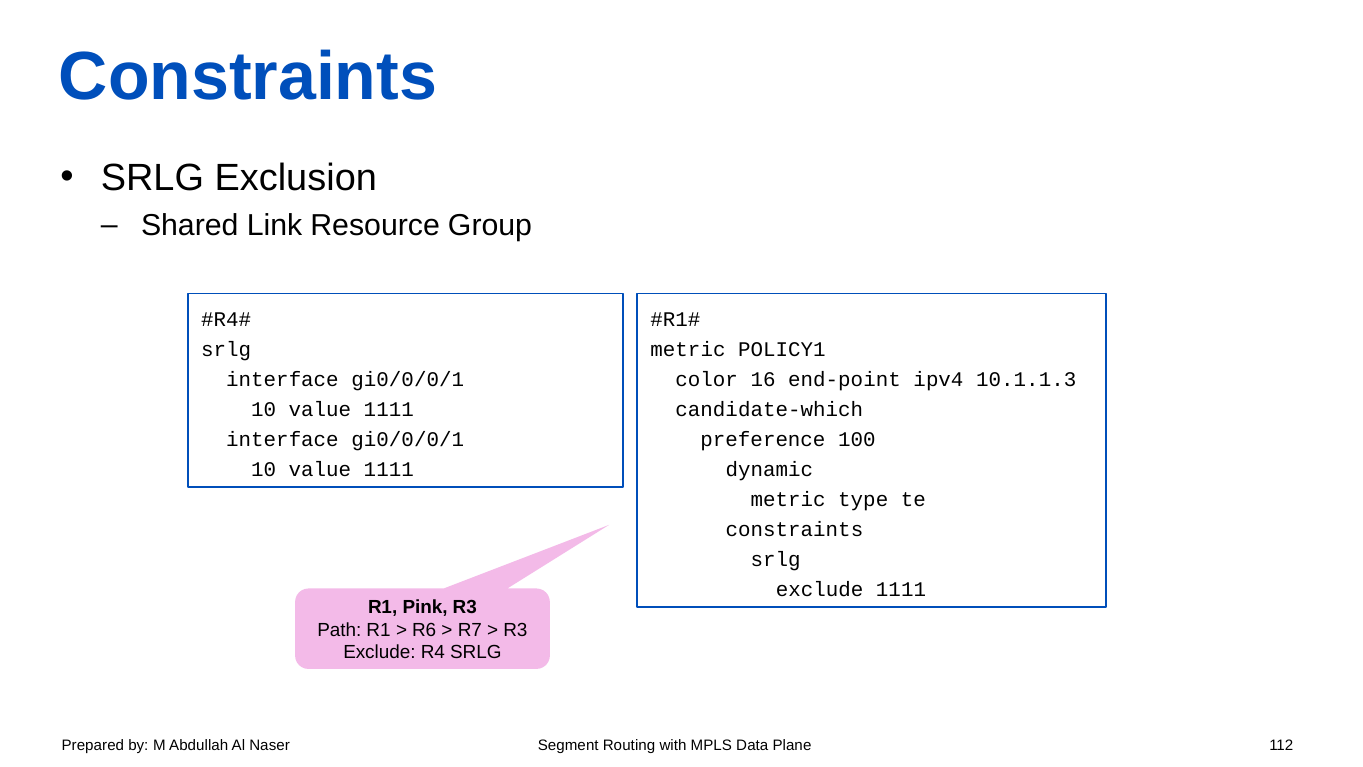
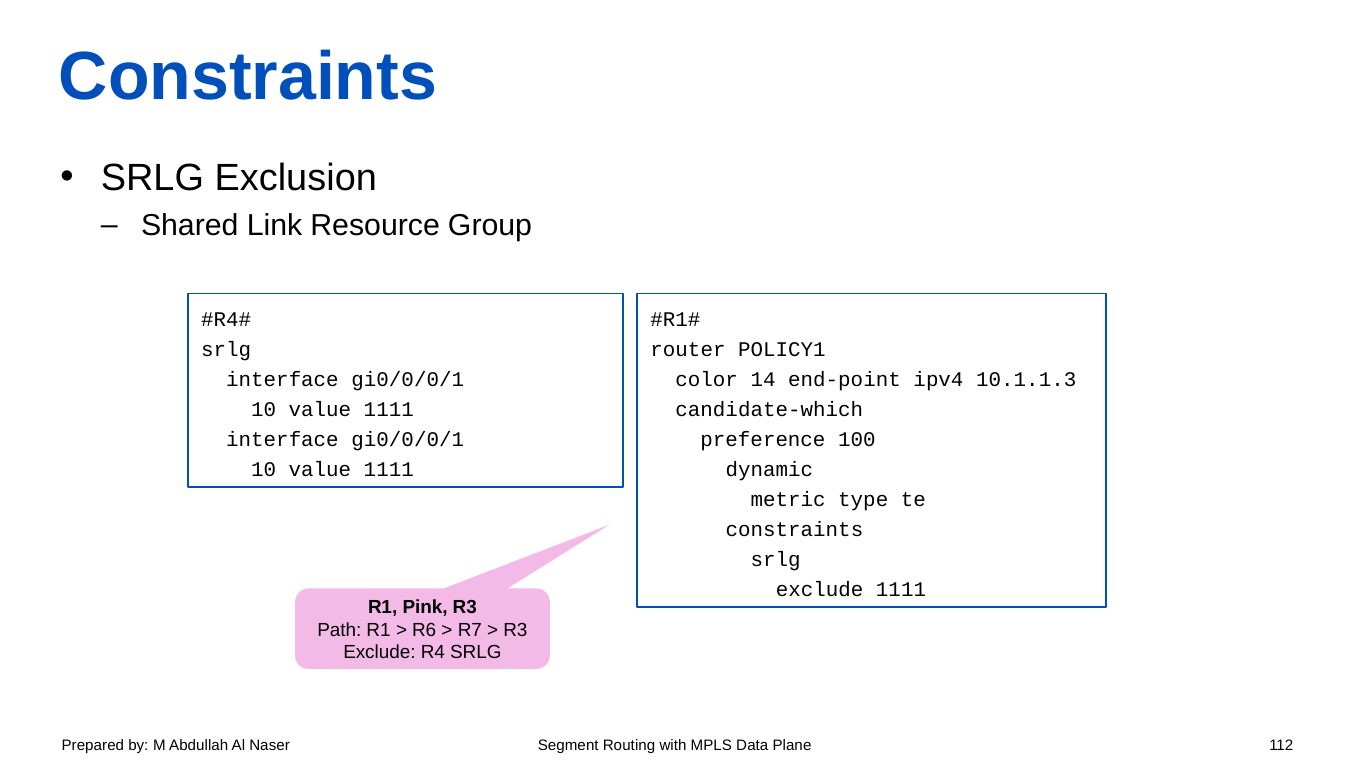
metric: metric -> router (688, 349)
16: 16 -> 14 (763, 379)
